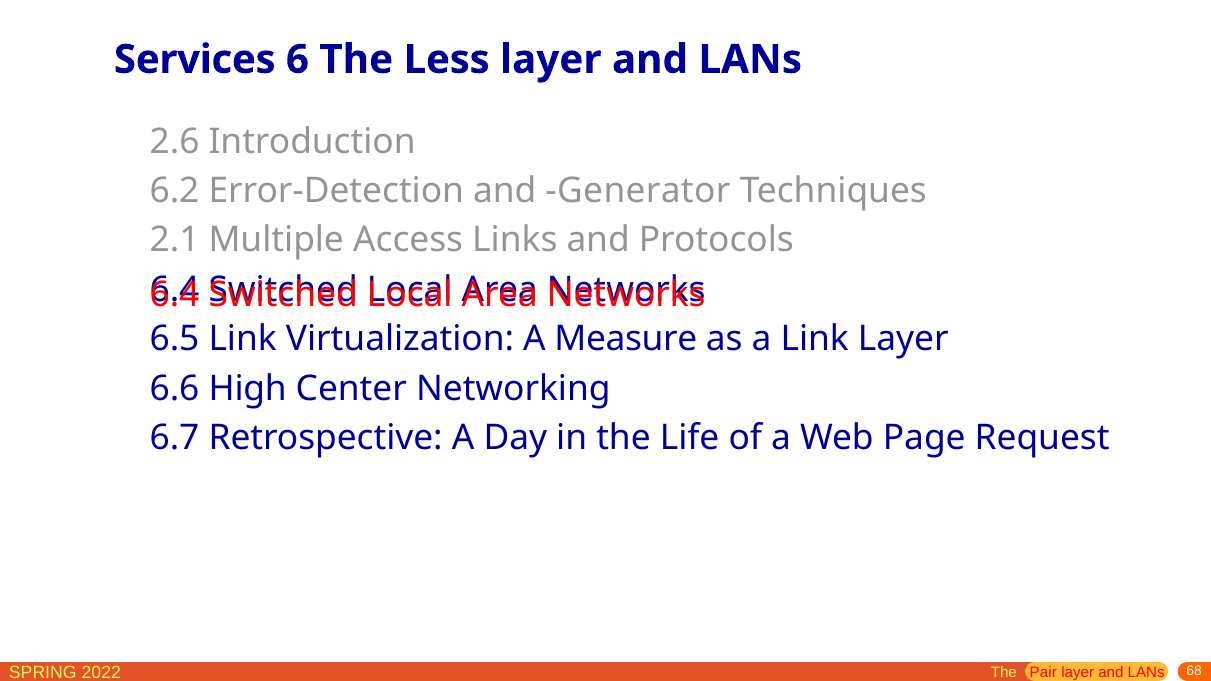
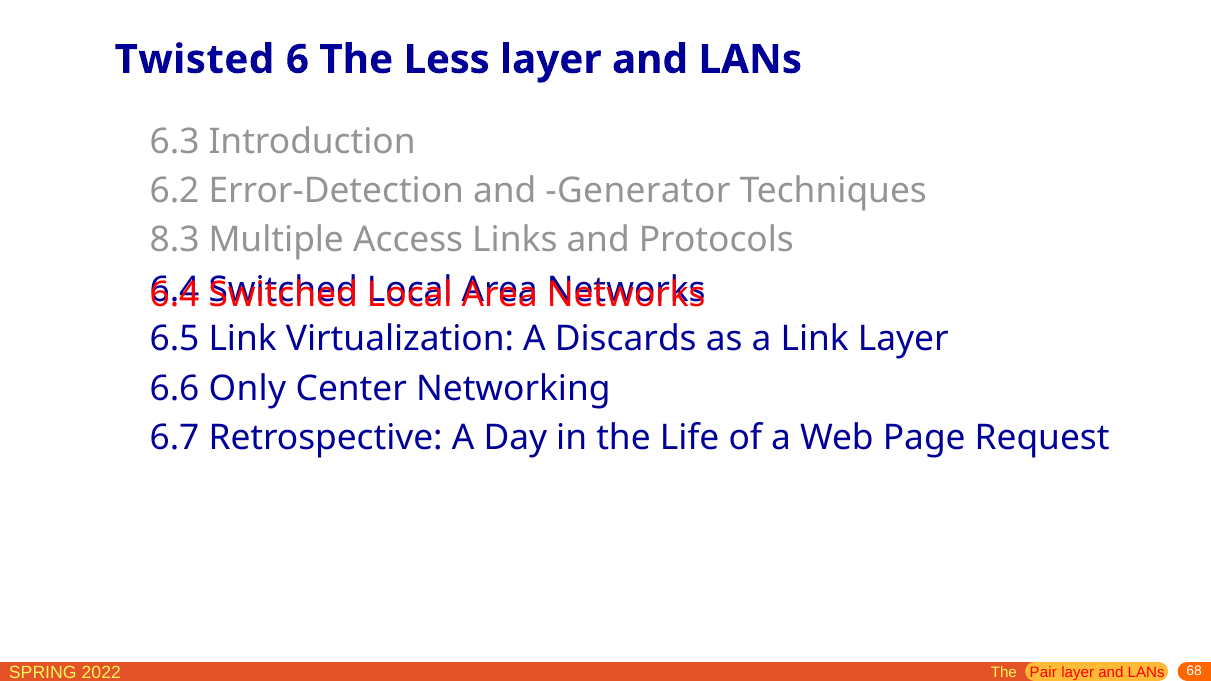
Services: Services -> Twisted (194, 60)
2.6: 2.6 -> 6.3 (175, 142)
2.1: 2.1 -> 8.3 (175, 240)
Measure: Measure -> Discards (626, 339)
High: High -> Only (247, 389)
